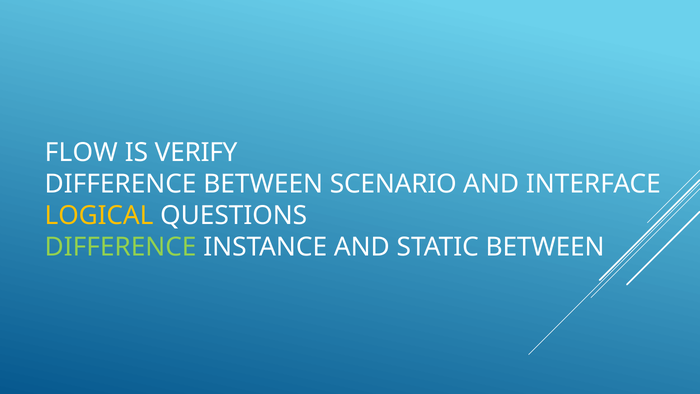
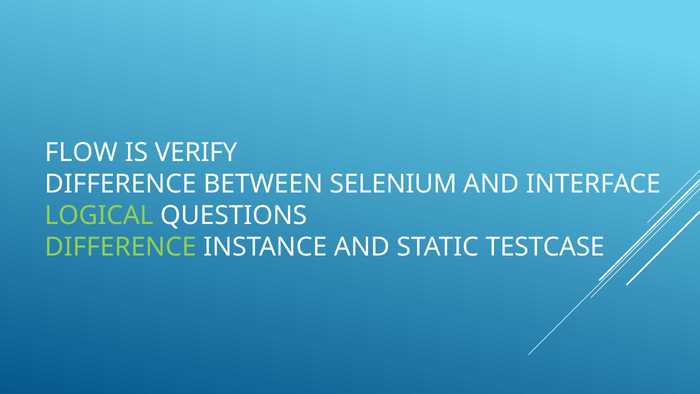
SCENARIO: SCENARIO -> SELENIUM (393, 184)
LOGICAL colour: yellow -> light green (99, 215)
STATIC BETWEEN: BETWEEN -> TESTCASE (545, 247)
